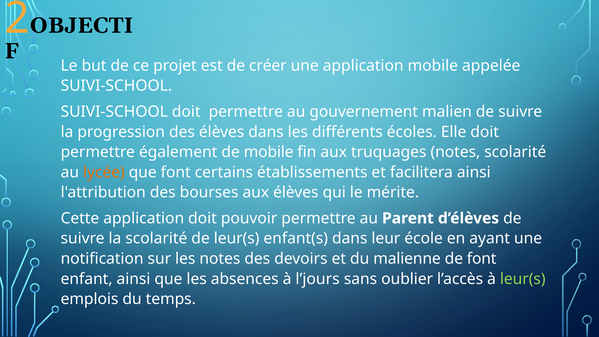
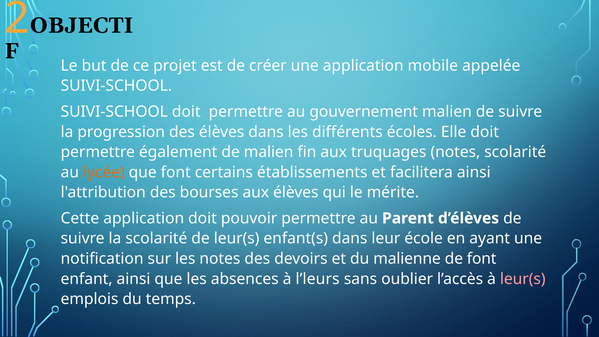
de mobile: mobile -> malien (269, 152)
l’jours: l’jours -> l’leurs (318, 279)
leur(s colour: light green -> pink (523, 279)
